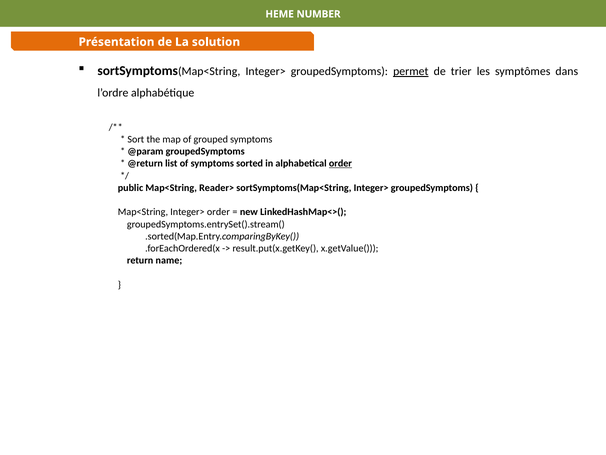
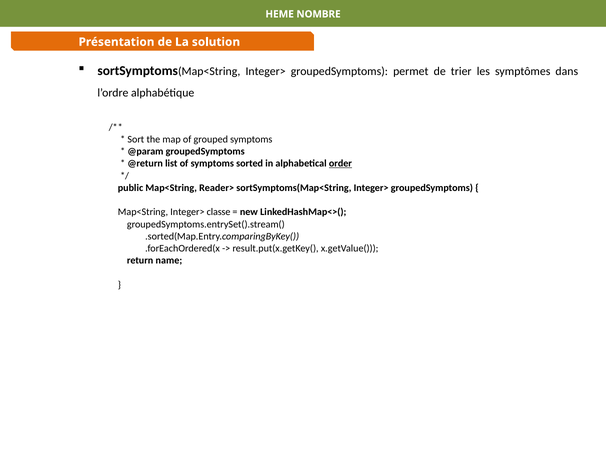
NUMBER: NUMBER -> NOMBRE (319, 14)
permet underline: present -> none (411, 71)
Integer> order: order -> classe (219, 212)
